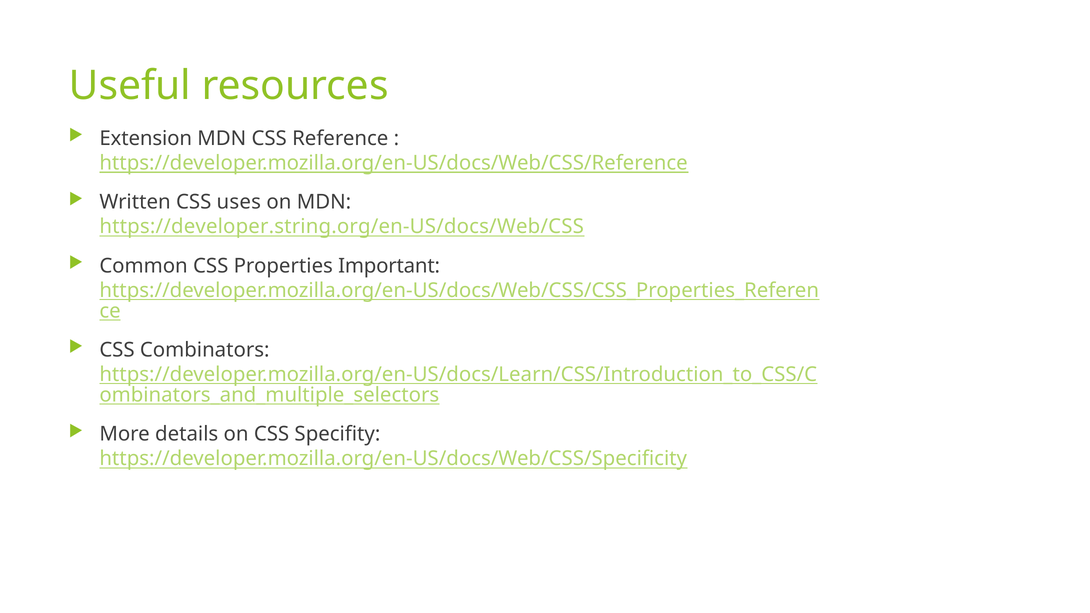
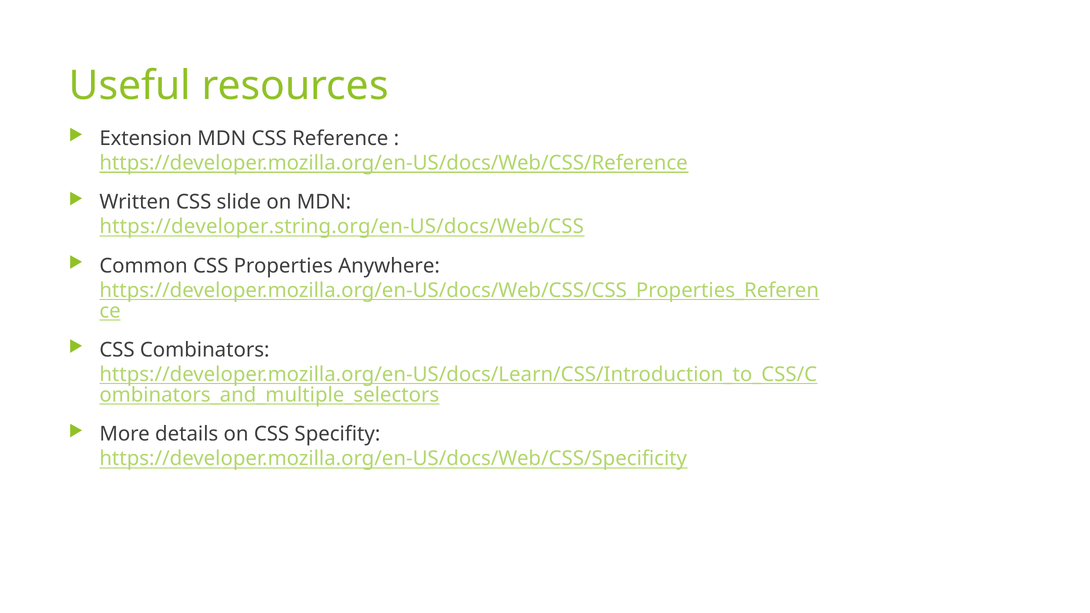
uses: uses -> slide (239, 202)
Important: Important -> Anywhere (389, 266)
